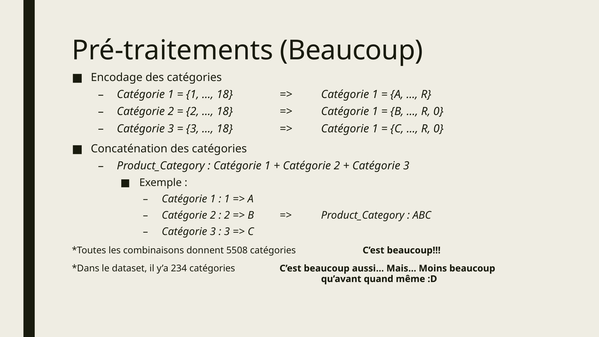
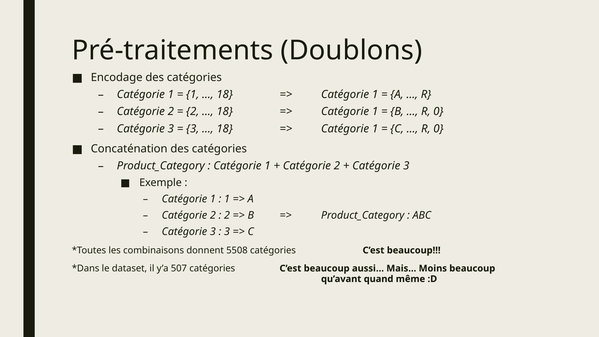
Pré-traitements Beaucoup: Beaucoup -> Doublons (351, 50)
234: 234 -> 507 (179, 268)
